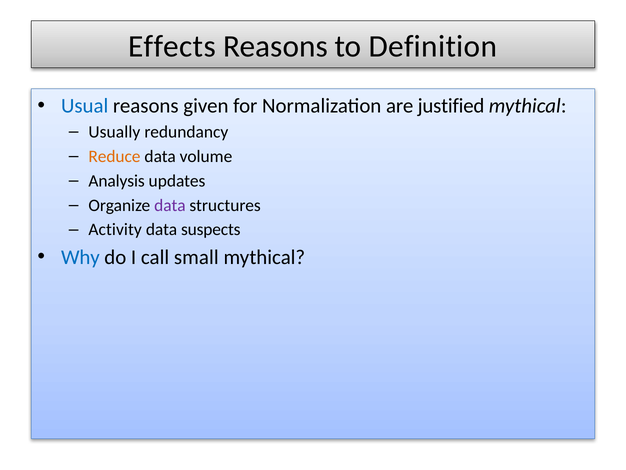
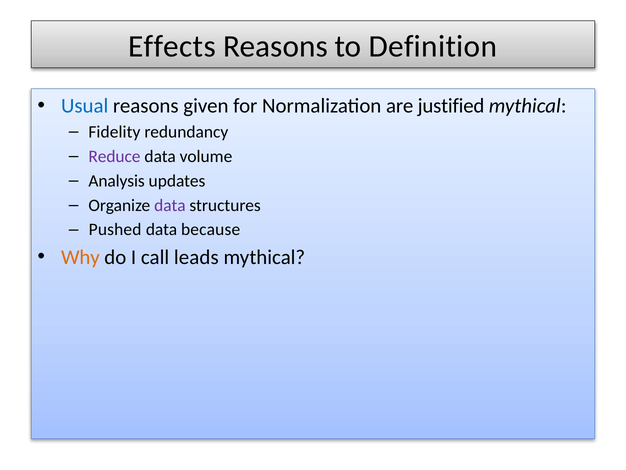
Usually: Usually -> Fidelity (114, 132)
Reduce colour: orange -> purple (114, 156)
Activity: Activity -> Pushed (115, 230)
suspects: suspects -> because (211, 230)
Why colour: blue -> orange (80, 257)
small: small -> leads (196, 257)
